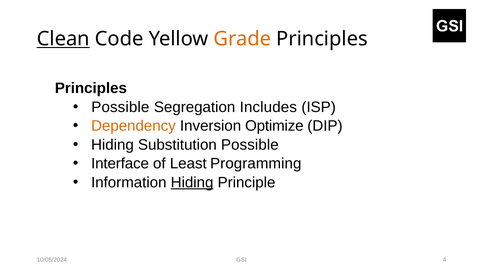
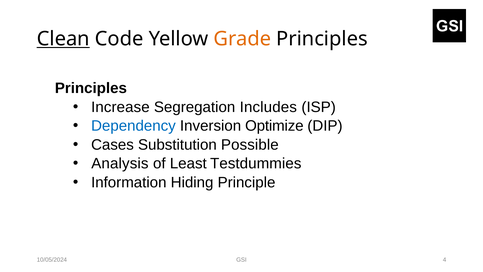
Possible: Possible -> Increase (120, 107)
Dependency colour: orange -> blue (133, 126)
Hiding: Hiding -> Cases (112, 145)
Interface: Interface -> Analysis (120, 163)
Programming: Programming -> Testdummies (256, 163)
Hiding underline: present -> none (192, 182)
